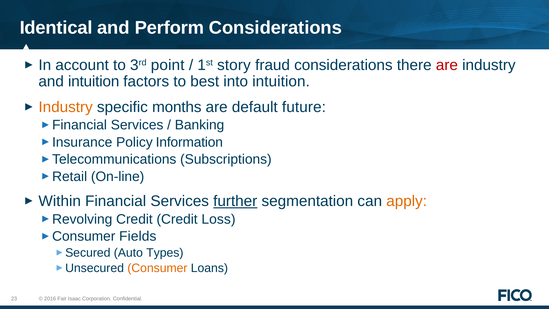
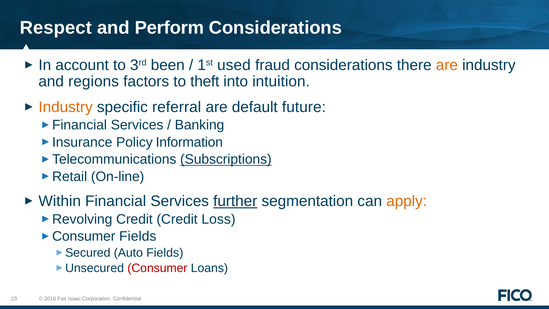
Identical: Identical -> Respect (56, 28)
point: point -> been (168, 65)
story: story -> used (234, 65)
are colour: red -> orange (447, 65)
and intuition: intuition -> regions (94, 81)
best: best -> theft (205, 81)
months: months -> referral (177, 107)
Subscriptions underline: none -> present (226, 159)
Auto Types: Types -> Fields (165, 253)
Consumer colour: orange -> red (157, 268)
